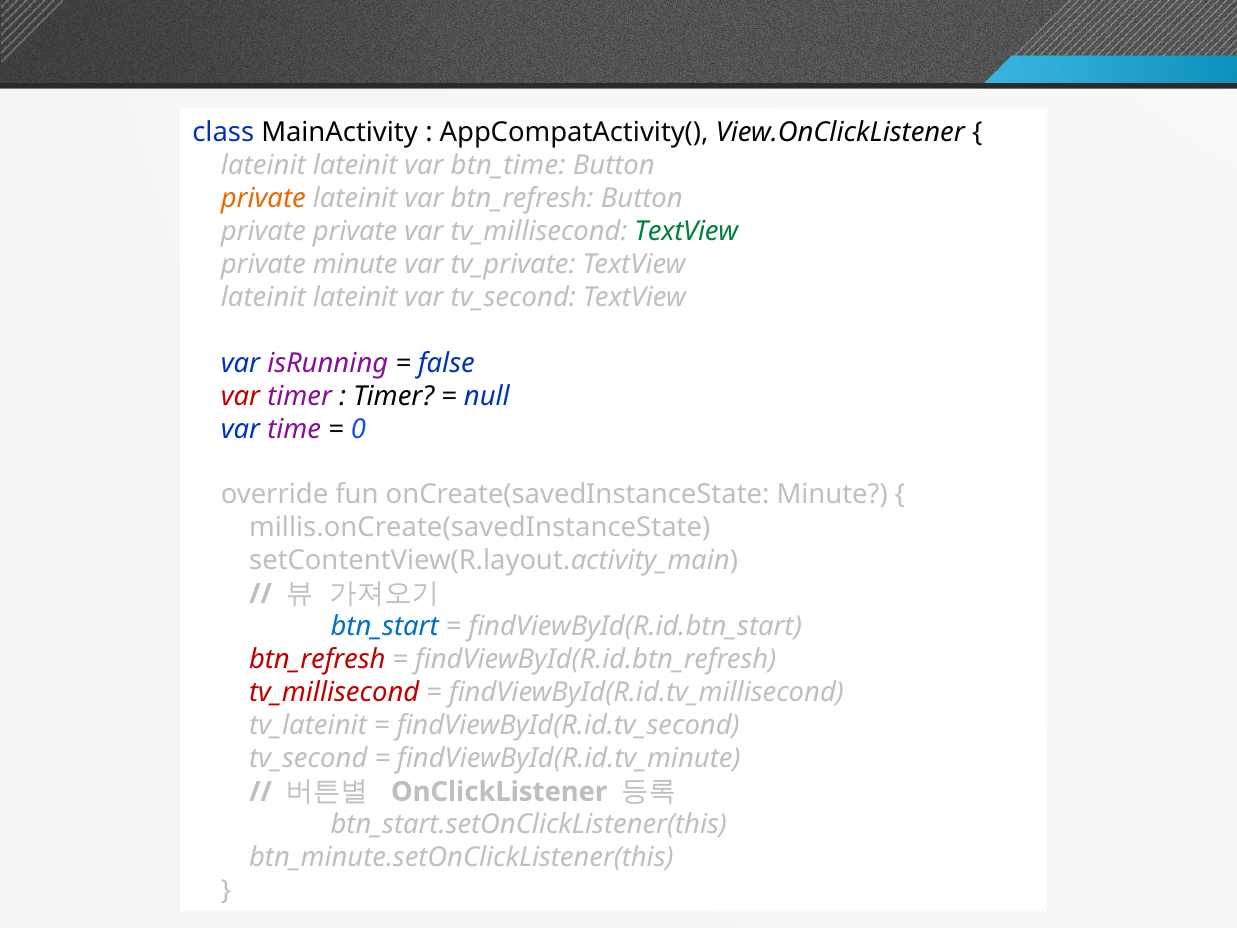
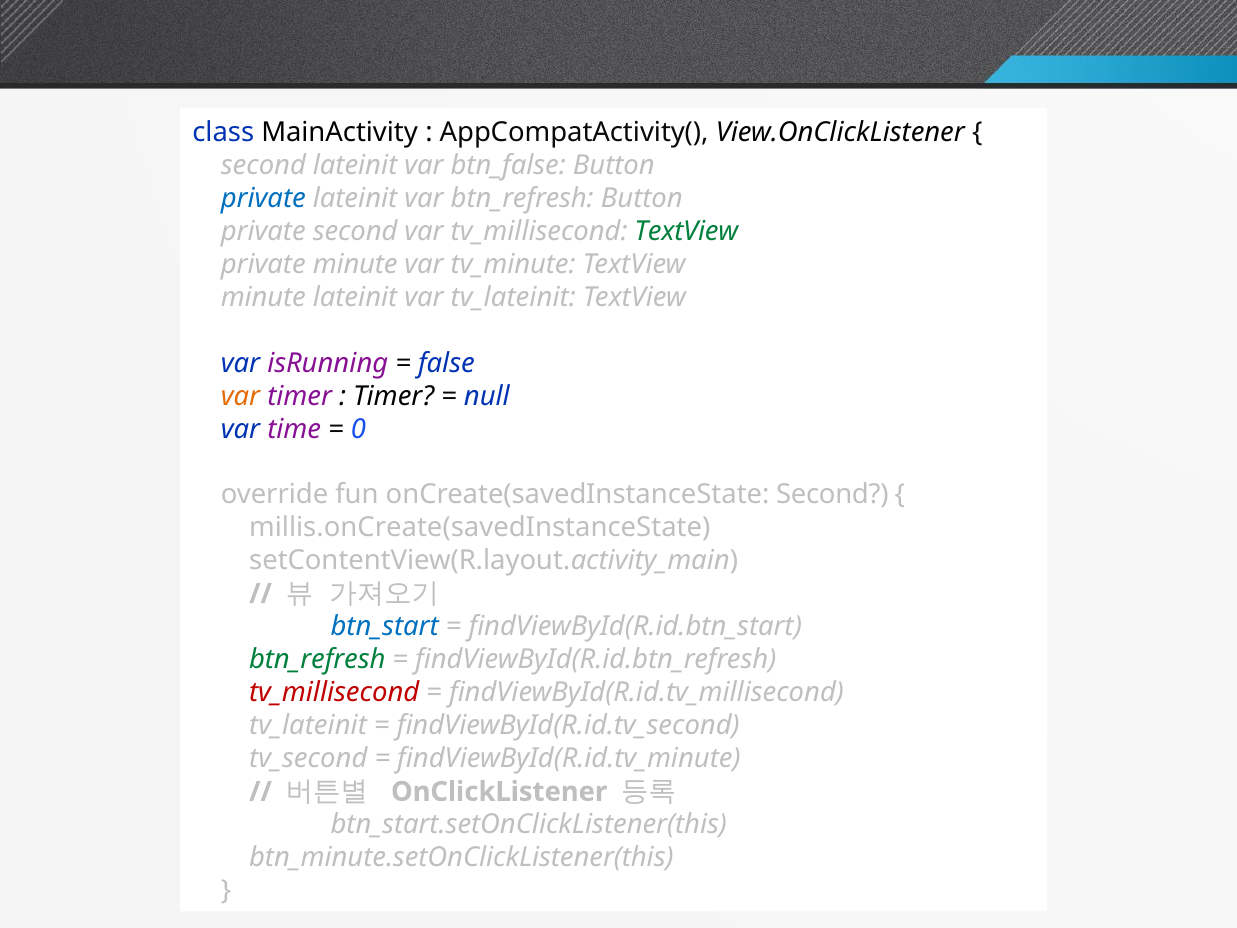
lateinit: lateinit -> second (263, 165)
btn_time: btn_time -> btn_false (508, 165)
private colour: orange -> blue (263, 198)
private private: private -> second (355, 231)
tv_private: tv_private -> tv_minute (513, 264)
lateinit: lateinit -> minute (263, 297)
var tv_second: tv_second -> tv_lateinit (513, 297)
var colour: red -> orange (240, 396)
onCreate(savedInstanceState Minute: Minute -> Second (832, 495)
btn_refresh colour: red -> green (317, 660)
